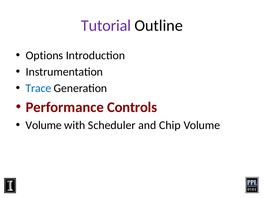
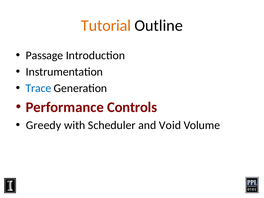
Tutorial colour: purple -> orange (106, 26)
Options: Options -> Passage (44, 55)
Volume: Volume -> Greedy (44, 125)
Chip: Chip -> Void (170, 125)
